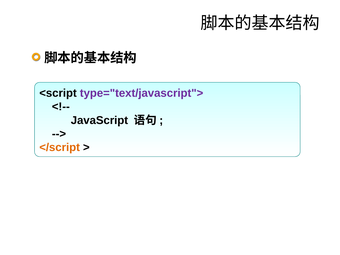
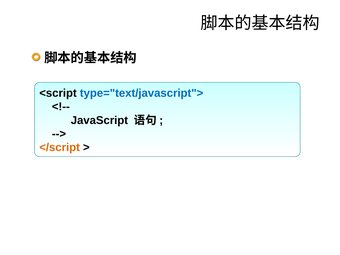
type="text/javascript"> colour: purple -> blue (142, 93)
